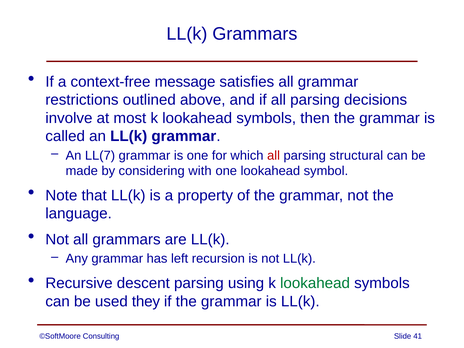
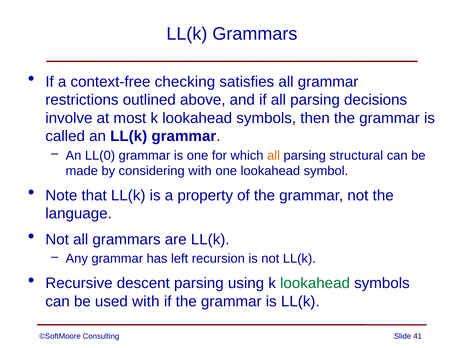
message: message -> checking (185, 82)
LL(7: LL(7 -> LL(0 (100, 155)
all colour: red -> orange (274, 155)
used they: they -> with (146, 301)
